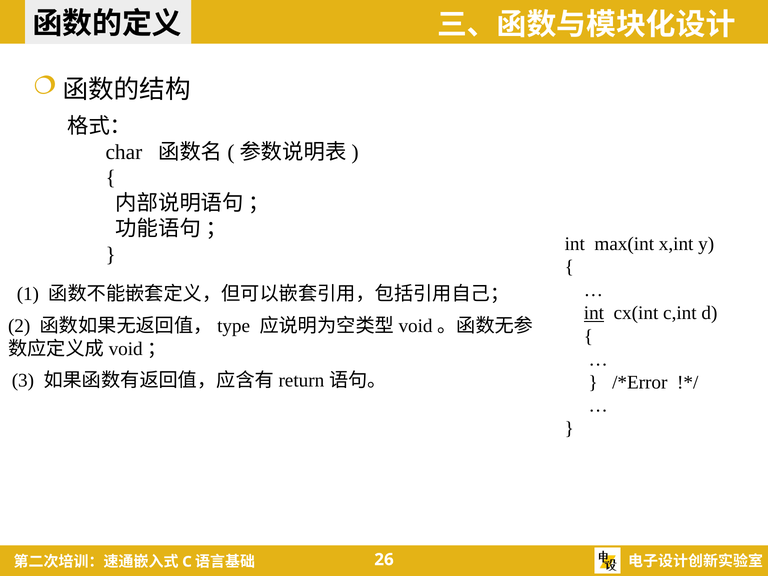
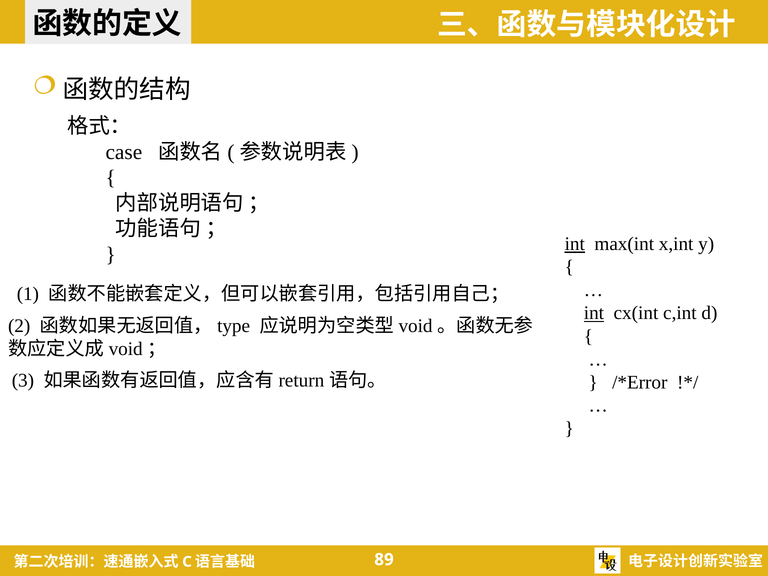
char: char -> case (124, 152)
int underline: none -> present (575, 244)
26: 26 -> 89 (384, 560)
